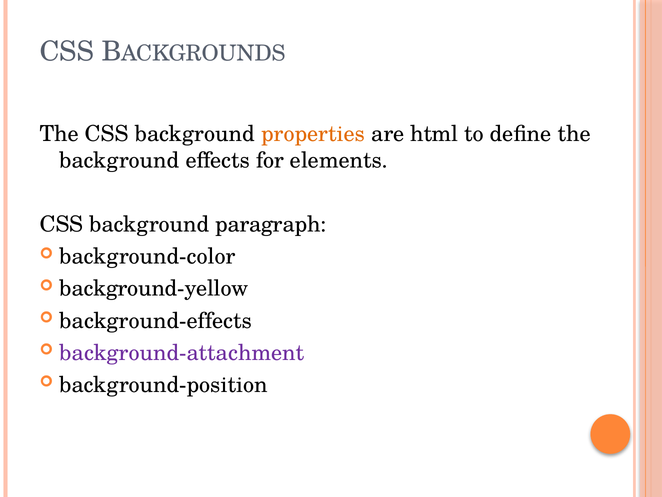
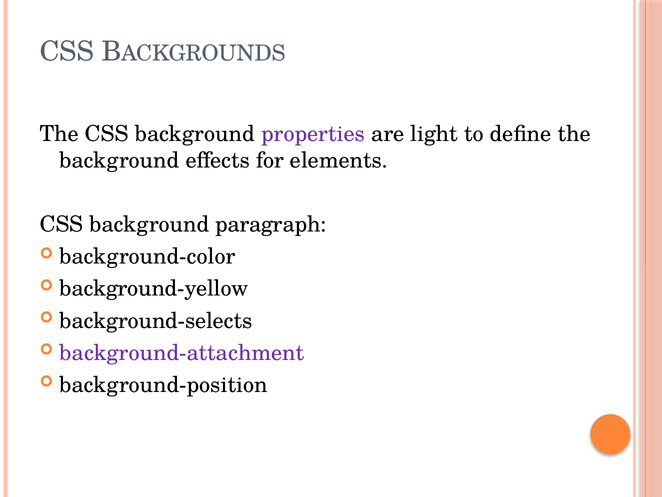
properties colour: orange -> purple (313, 134)
html: html -> light (434, 134)
background-effects: background-effects -> background-selects (156, 320)
